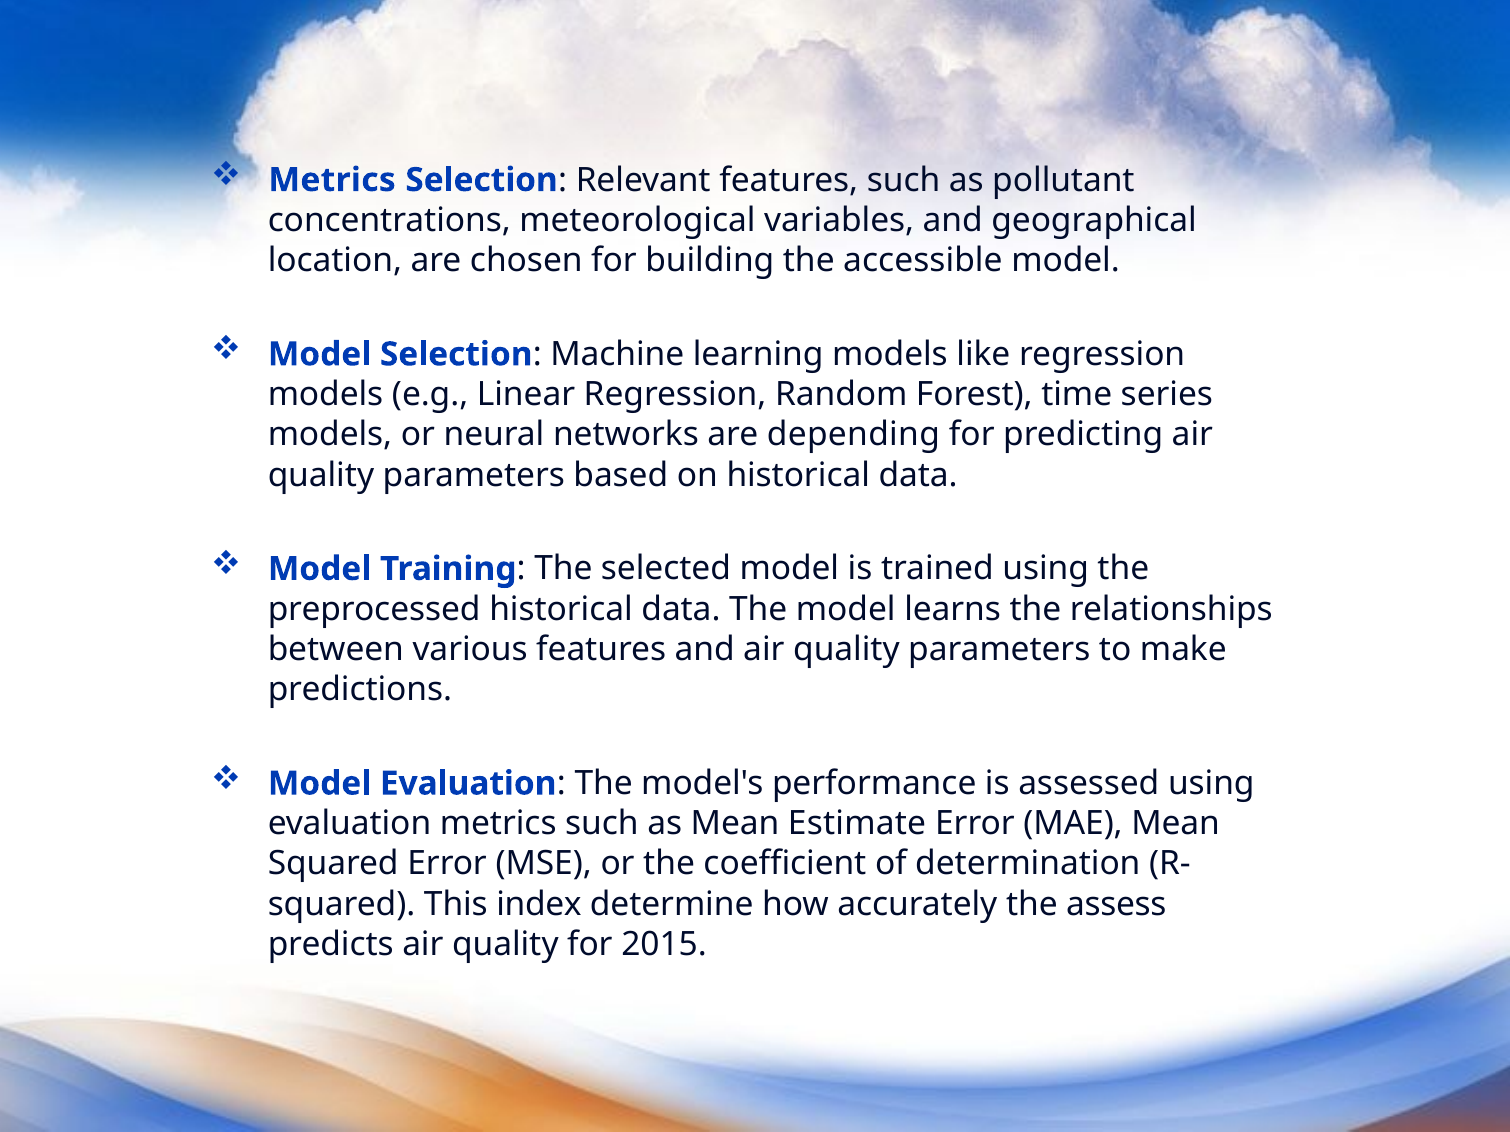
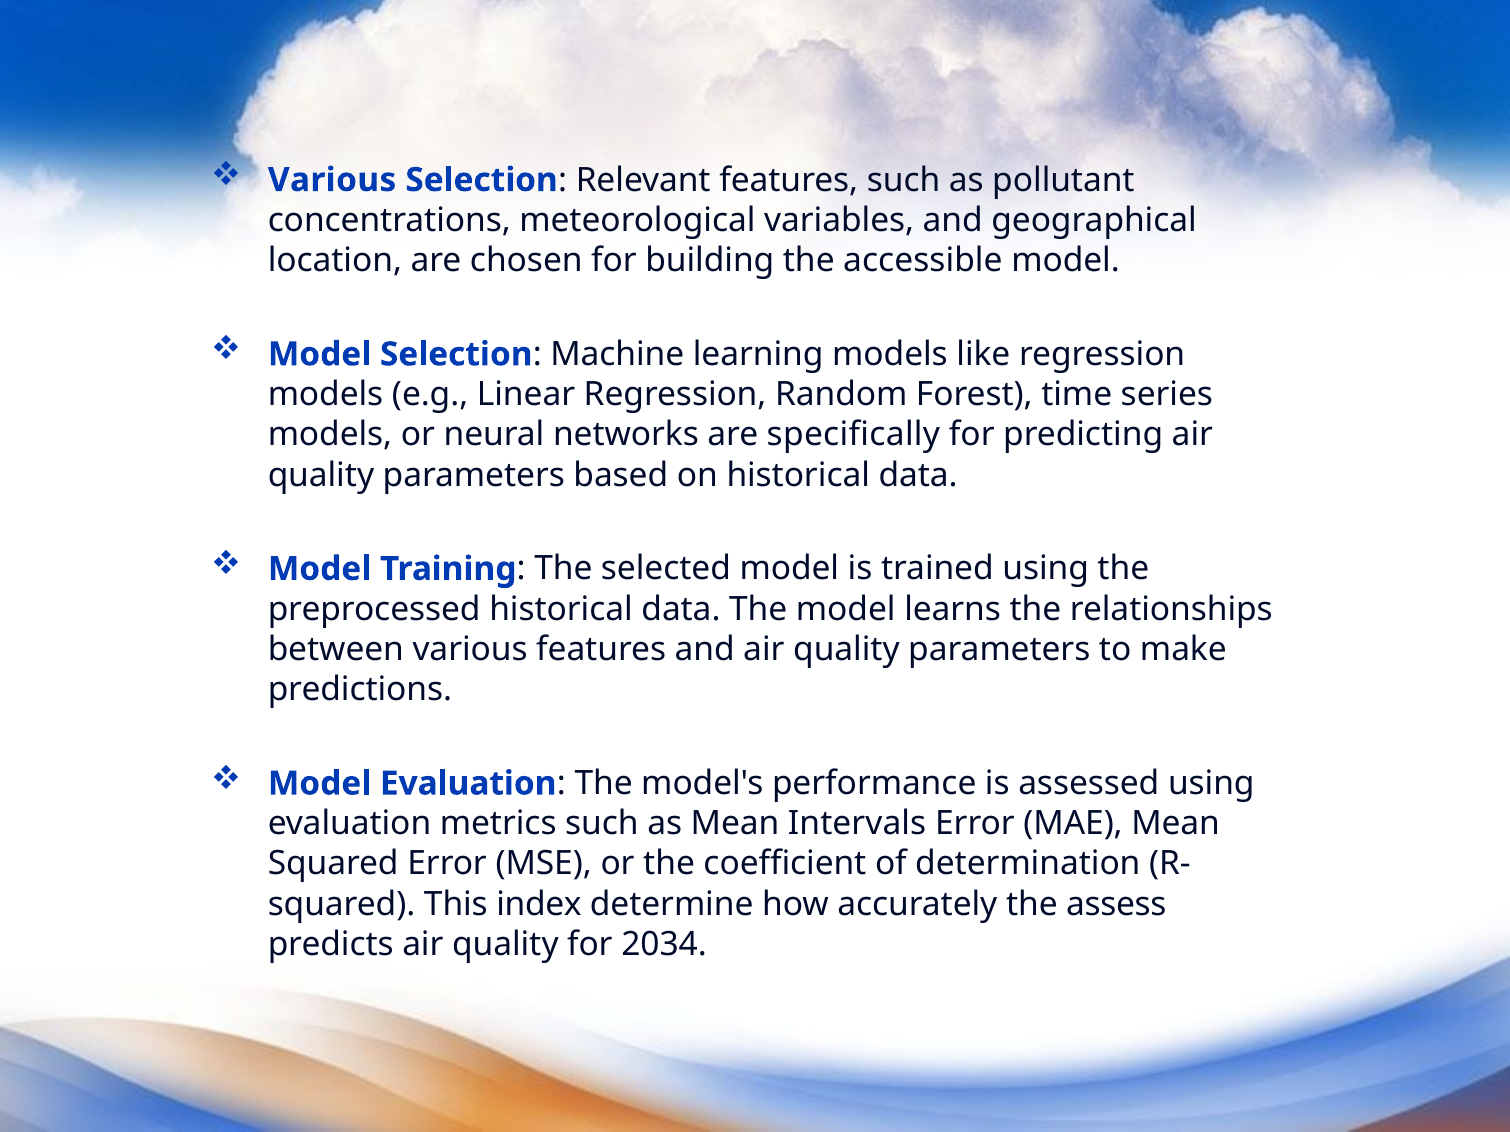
Metrics: Metrics -> Various (332, 180)
depending: depending -> specifically (853, 435)
Estimate: Estimate -> Intervals (857, 824)
2015: 2015 -> 2034 (664, 945)
